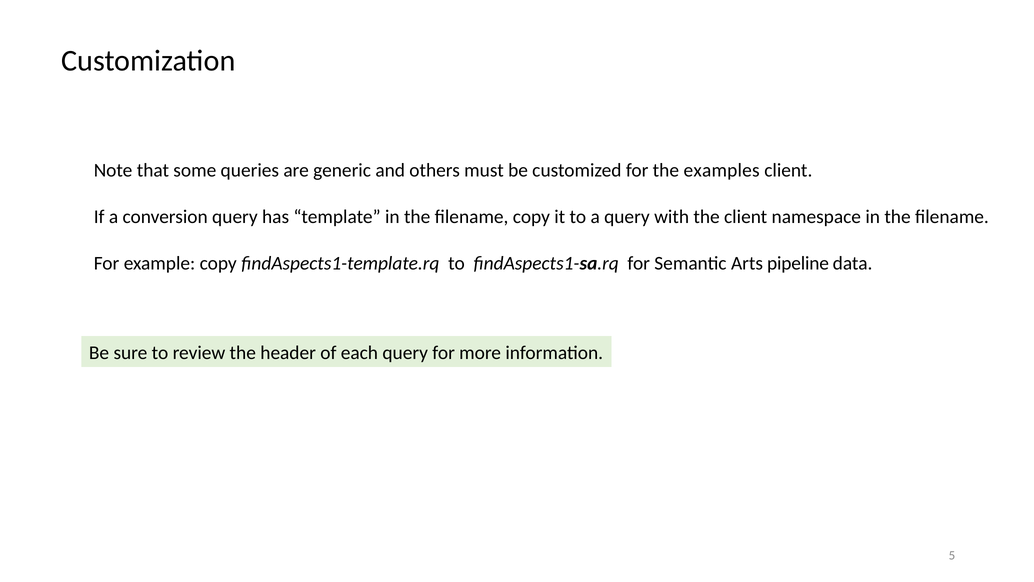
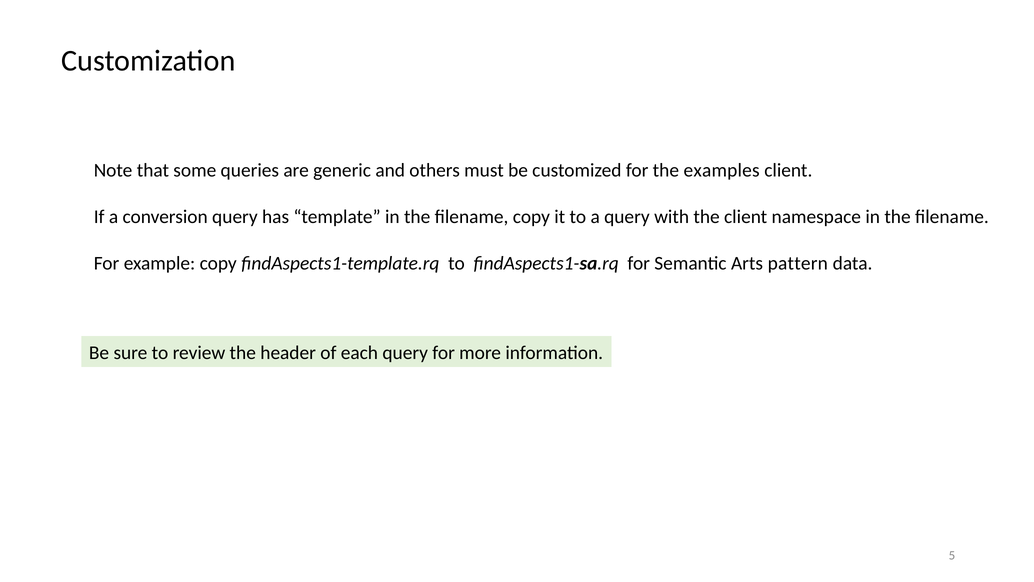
pipeline: pipeline -> pattern (798, 263)
